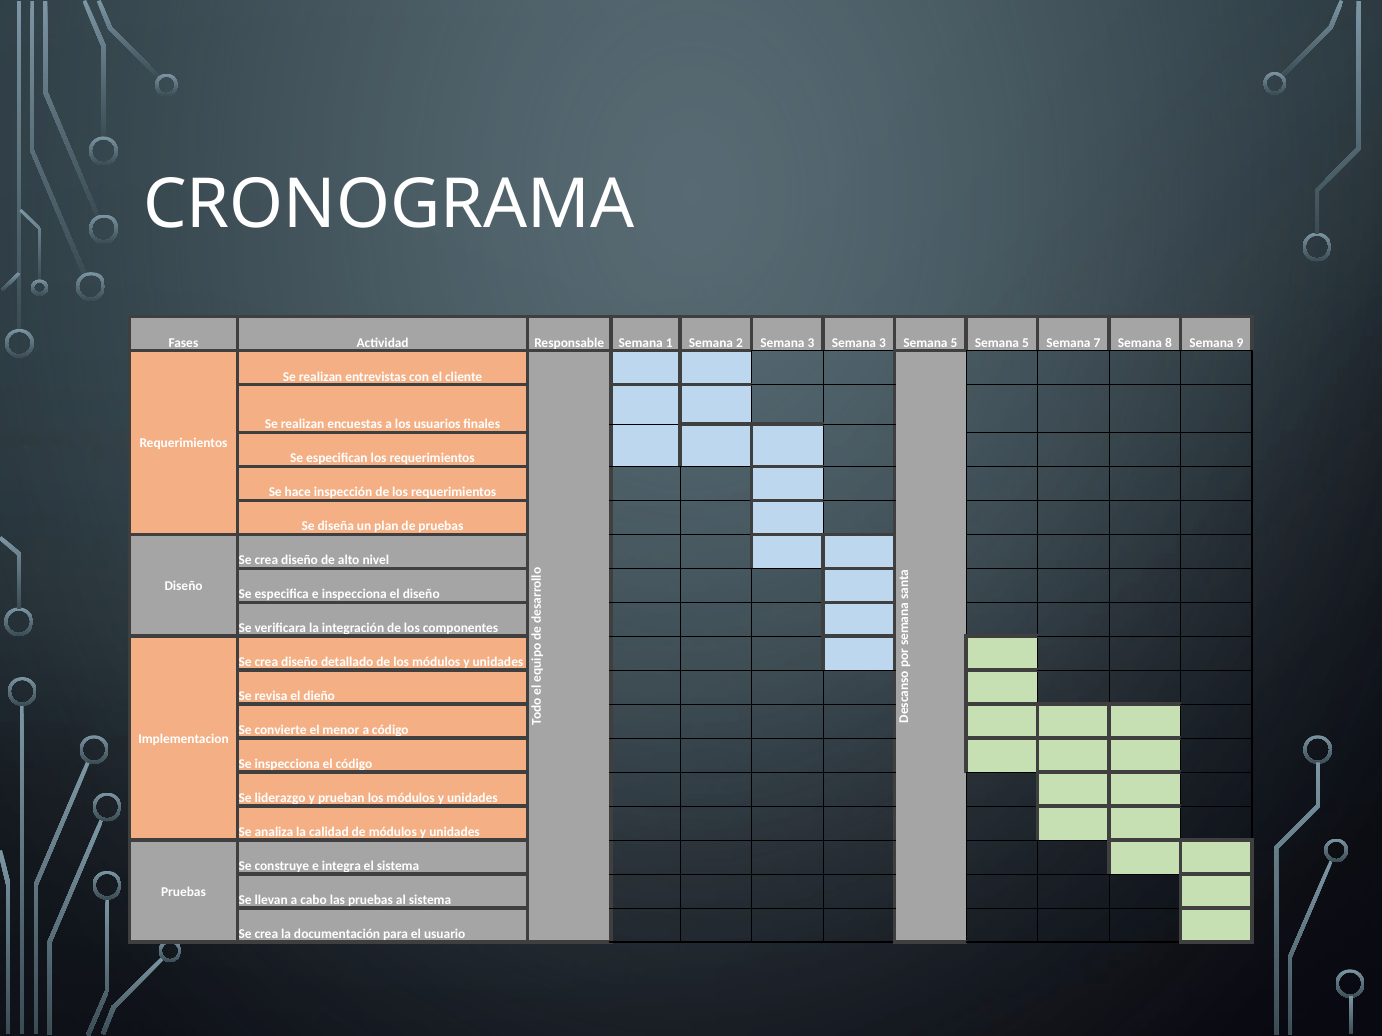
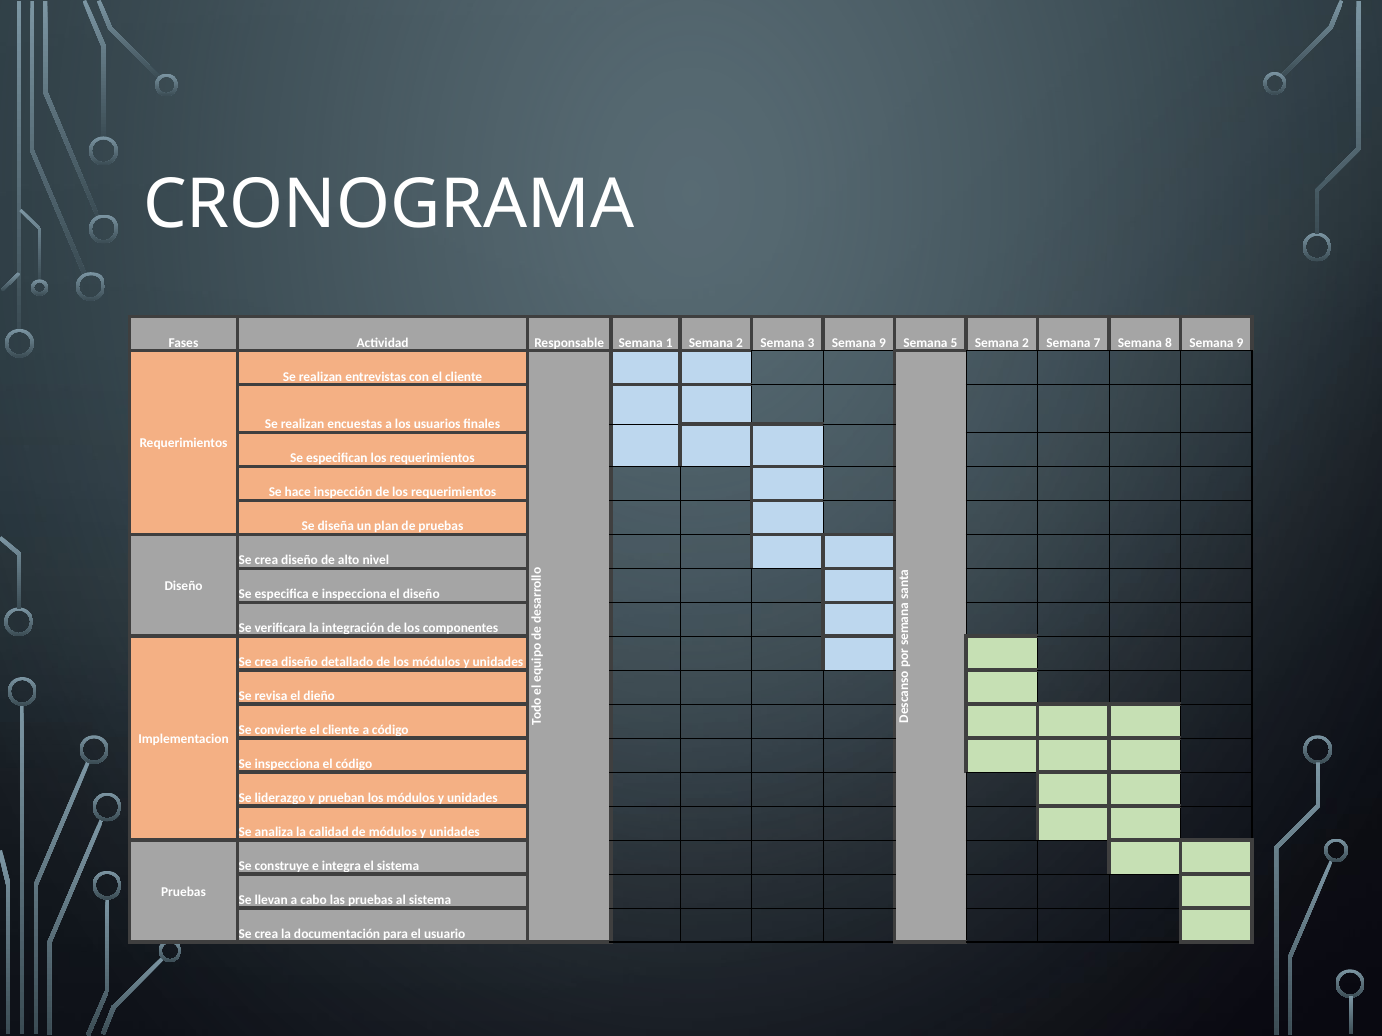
3 Semana 3: 3 -> 9 (883, 343)
5 Semana 5: 5 -> 2 (1026, 343)
convierte el menor: menor -> cliente (341, 730)
